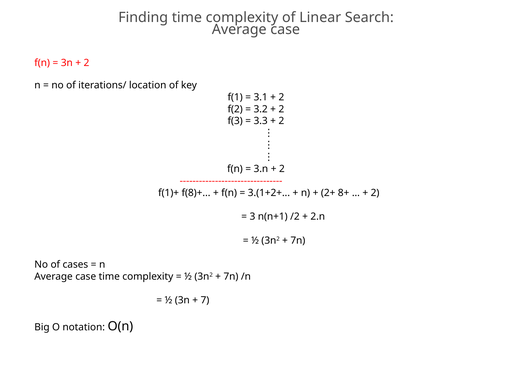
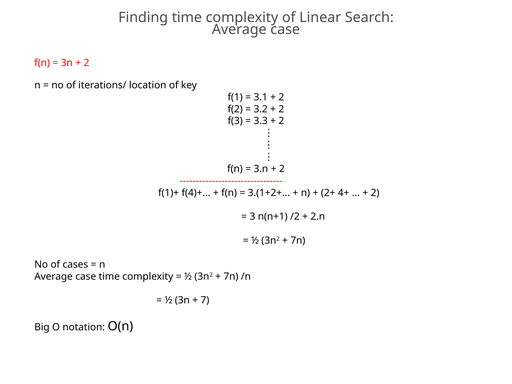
f(8)+: f(8)+ -> f(4)+ (196, 193)
8+: 8+ -> 4+ (344, 193)
